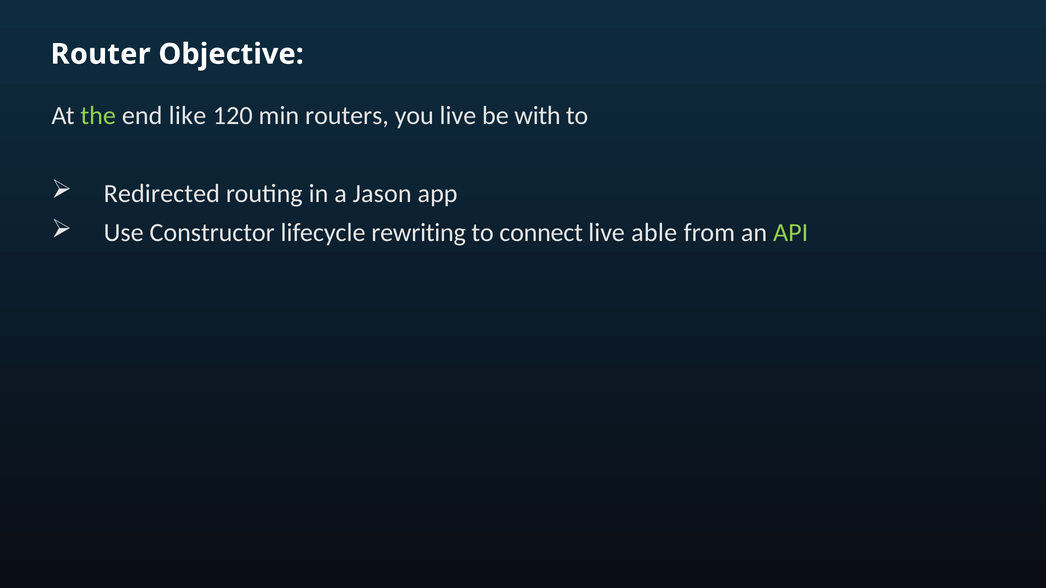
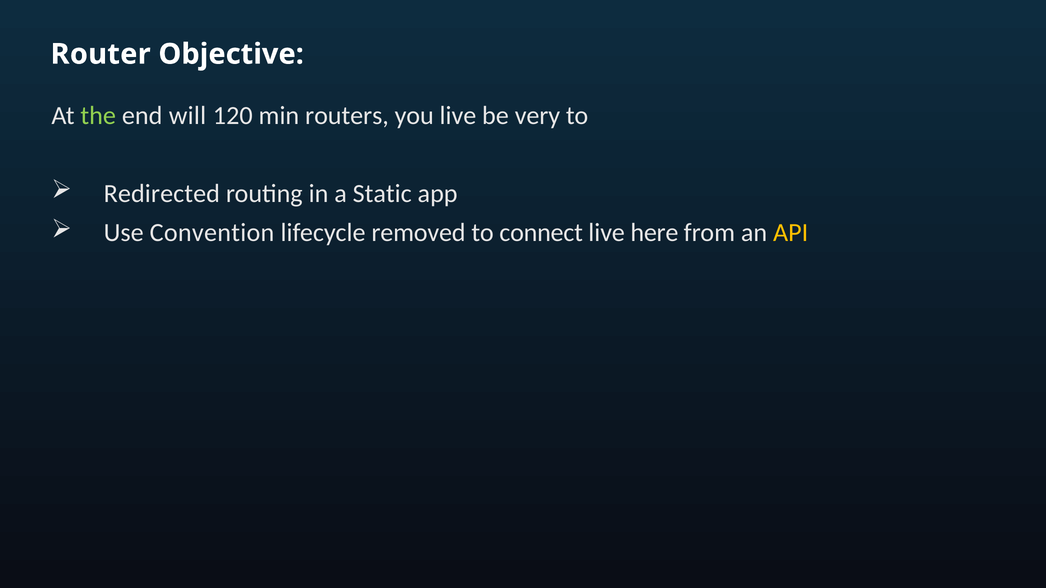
like: like -> will (188, 116)
with: with -> very (537, 116)
Jason: Jason -> Static (382, 194)
Constructor: Constructor -> Convention (212, 233)
rewriting: rewriting -> removed (419, 233)
able: able -> here (654, 233)
API colour: light green -> yellow (791, 233)
